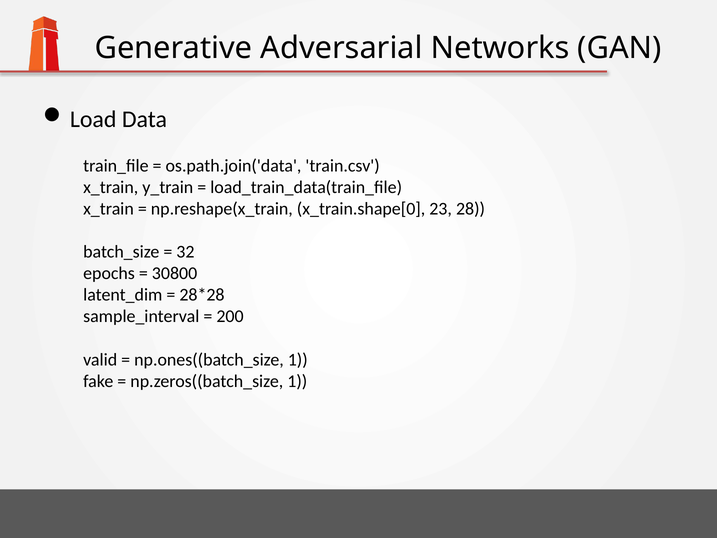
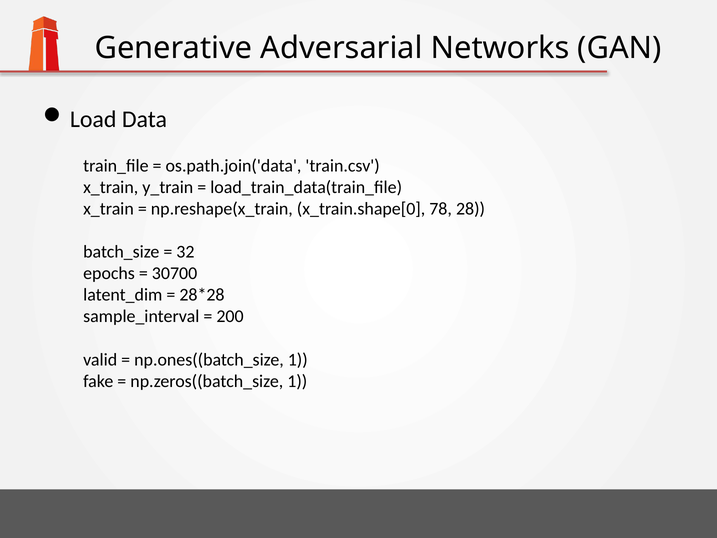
23: 23 -> 78 (441, 209)
30800: 30800 -> 30700 (175, 273)
